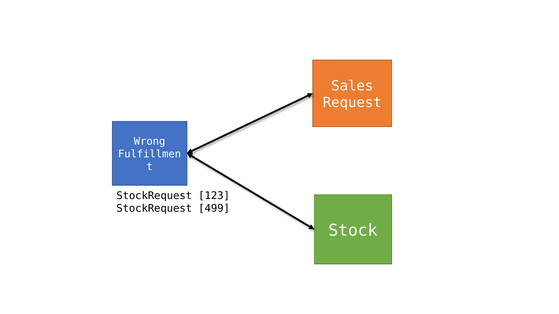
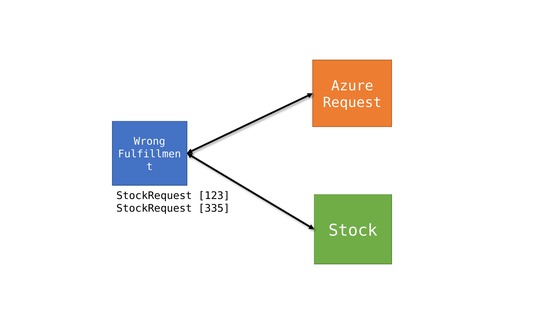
Sales: Sales -> Azure (352, 86)
499: 499 -> 335 (214, 209)
